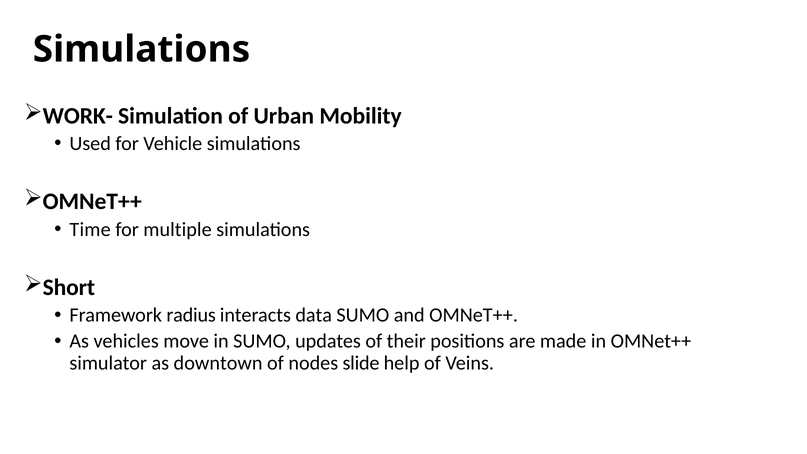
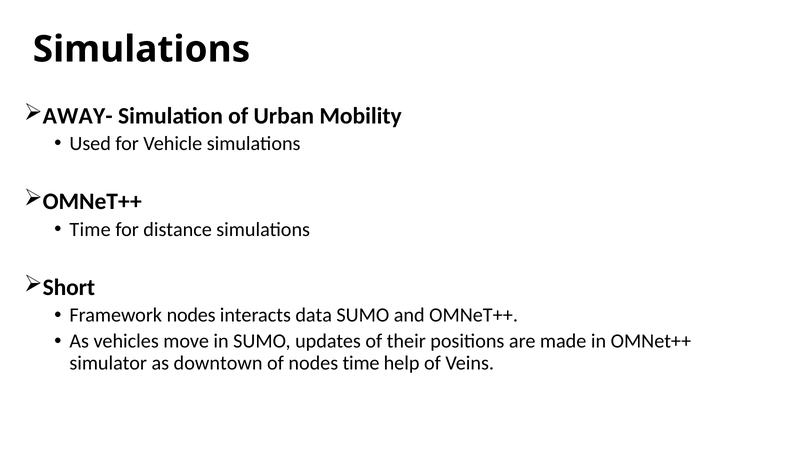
WORK-: WORK- -> AWAY- (78, 116)
multiple: multiple -> distance (178, 229)
Framework radius: radius -> nodes (191, 315)
nodes slide: slide -> time (361, 363)
